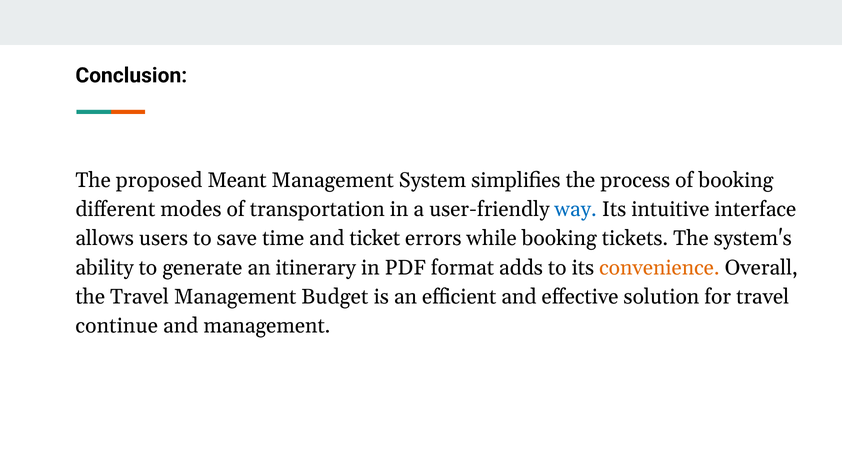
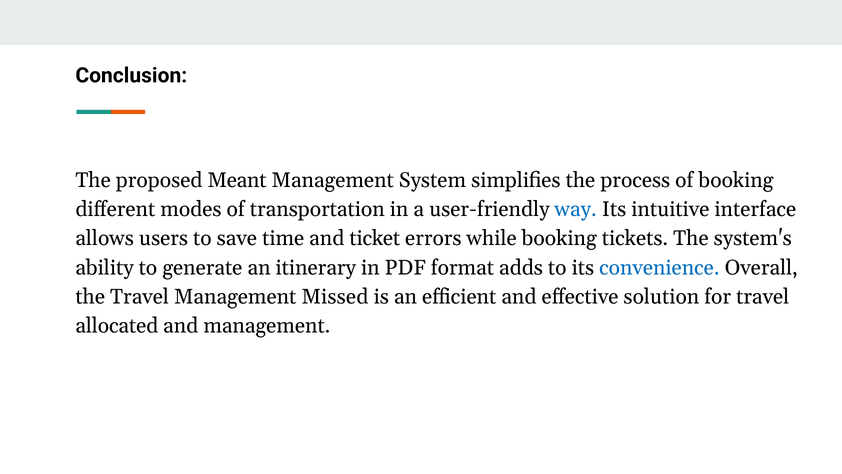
convenience colour: orange -> blue (659, 267)
Budget: Budget -> Missed (335, 296)
continue: continue -> allocated (117, 325)
